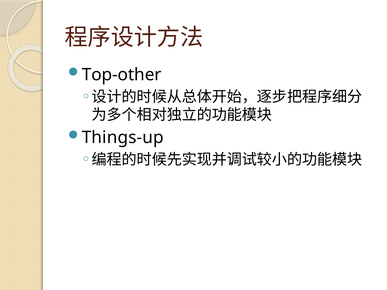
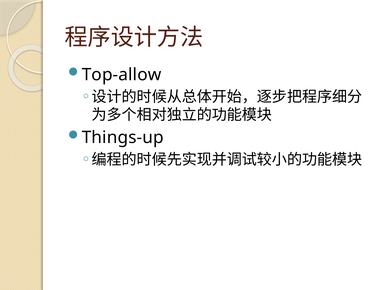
Top-other: Top-other -> Top-allow (122, 75)
